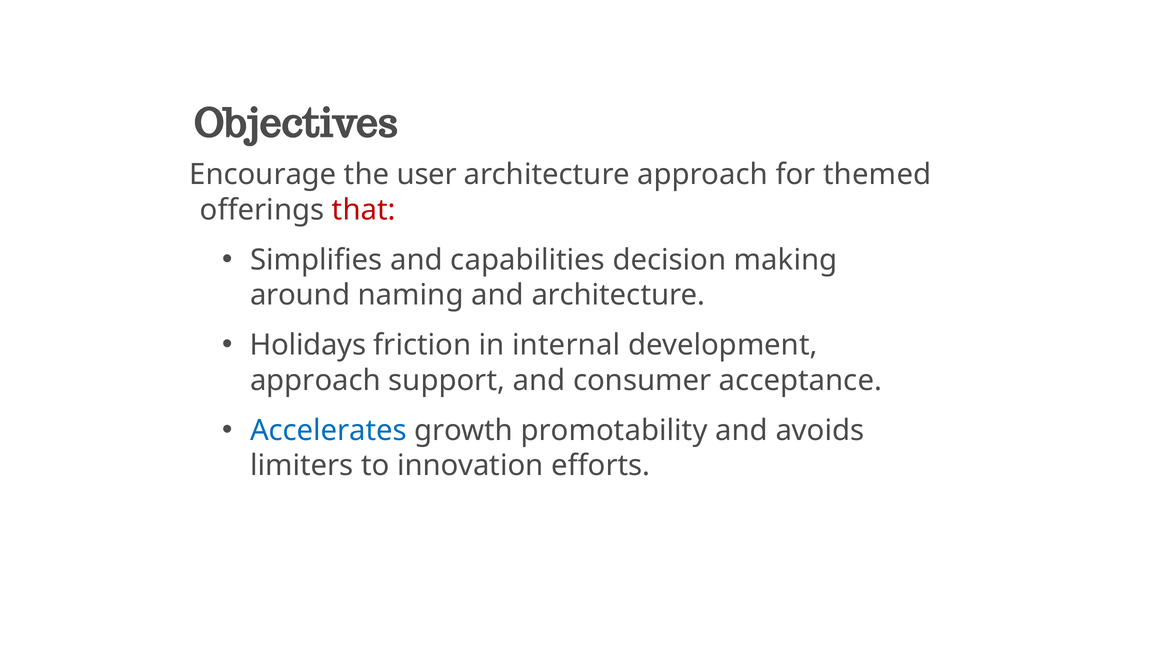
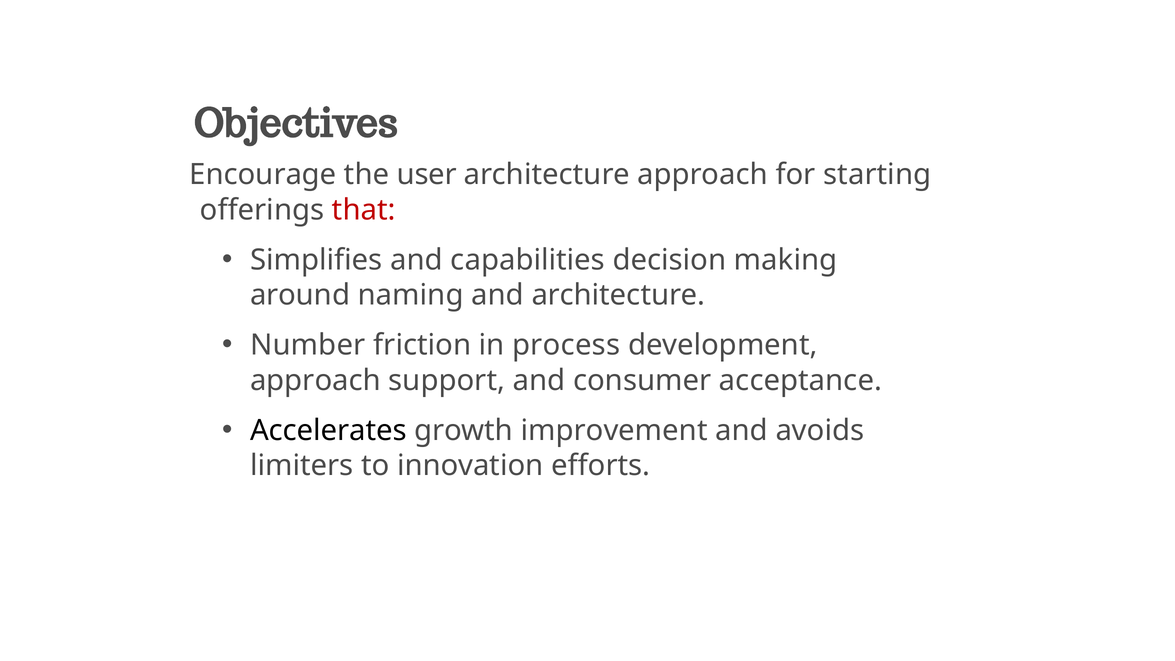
themed: themed -> starting (877, 175)
Holidays: Holidays -> Number (308, 345)
internal: internal -> process (566, 345)
Accelerates colour: blue -> black (328, 430)
promotability: promotability -> improvement (614, 430)
